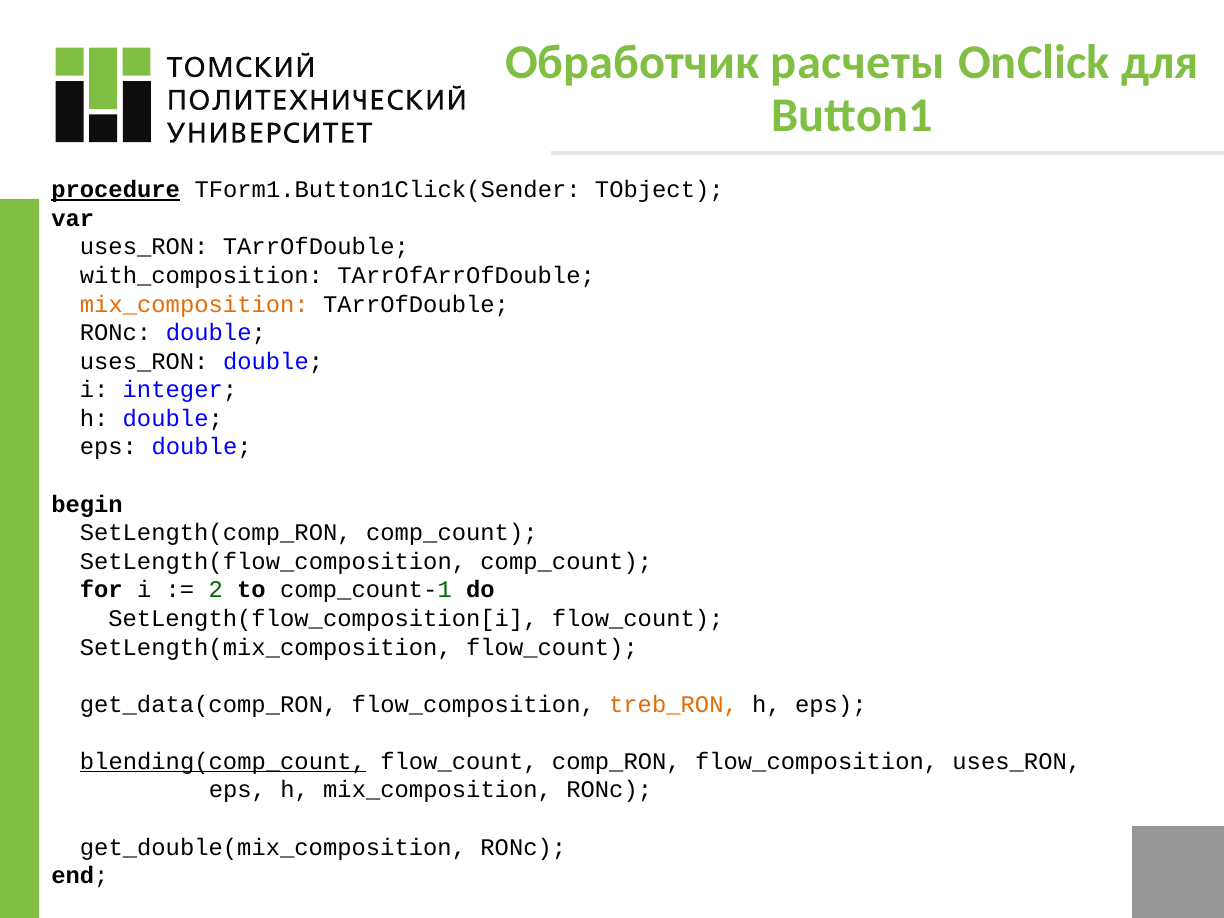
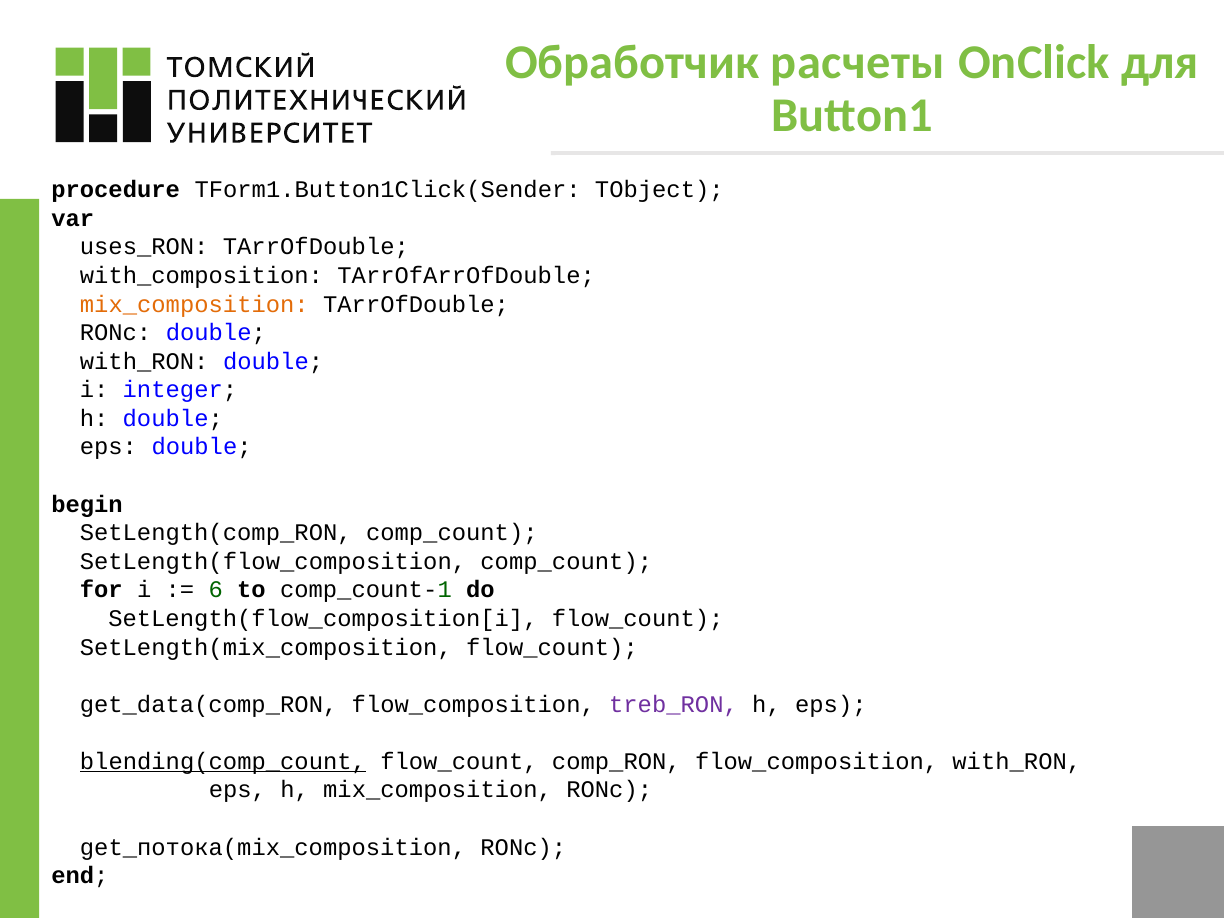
procedure underline: present -> none (116, 190)
uses_RON: uses_RON -> with_RON (144, 361)
2: 2 -> 6 (216, 590)
treb_RON colour: orange -> purple (673, 704)
flow_composition uses_RON: uses_RON -> with_RON (1017, 761)
get_double(mix_composition: get_double(mix_composition -> get_потока(mix_composition (273, 847)
